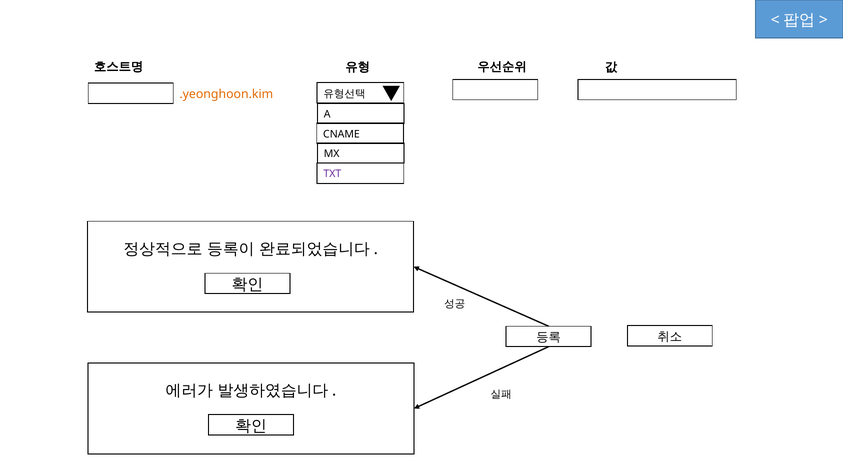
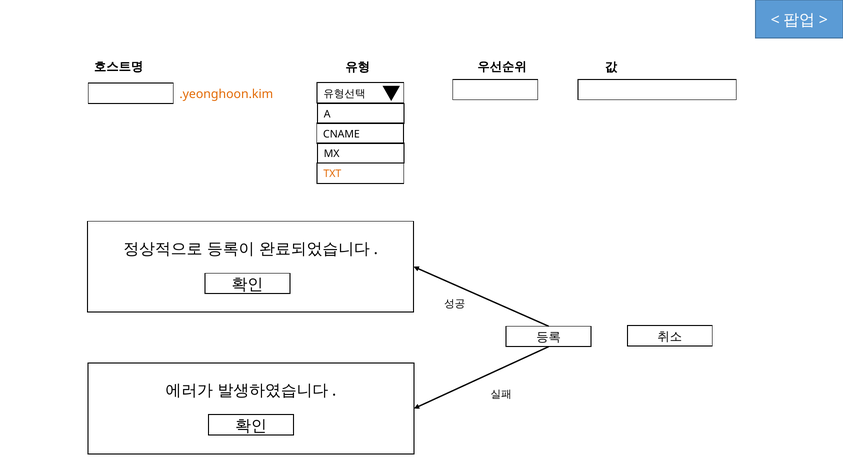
TXT colour: purple -> orange (332, 174)
